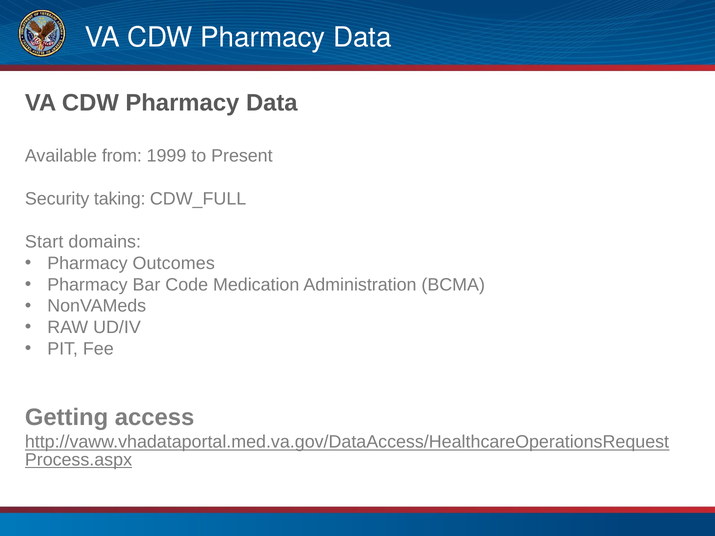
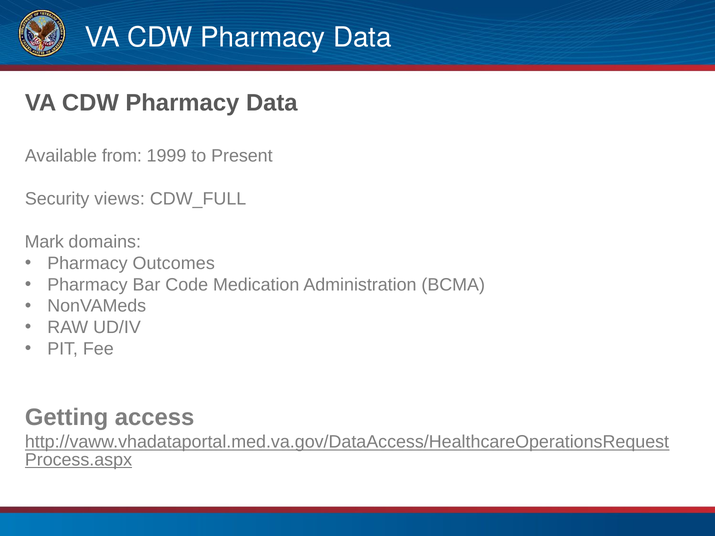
taking: taking -> views (120, 199)
Start: Start -> Mark (44, 242)
